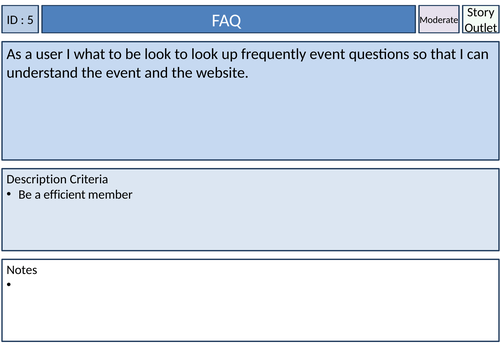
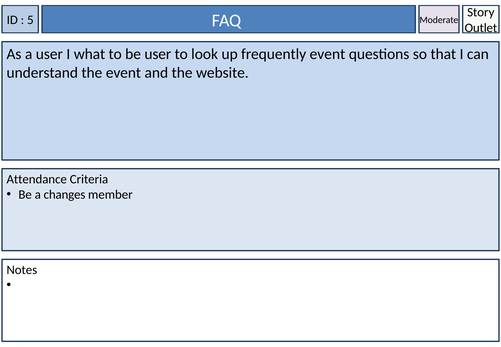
be look: look -> user (158, 54)
Description: Description -> Attendance (37, 179)
efficient: efficient -> changes (65, 195)
